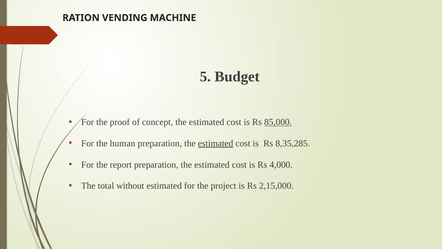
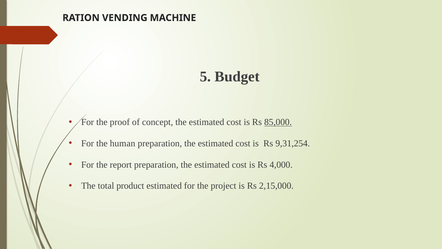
estimated underline: present -> none (216, 143)
8,35,285: 8,35,285 -> 9,31,254 (293, 143)
without: without -> product (130, 186)
